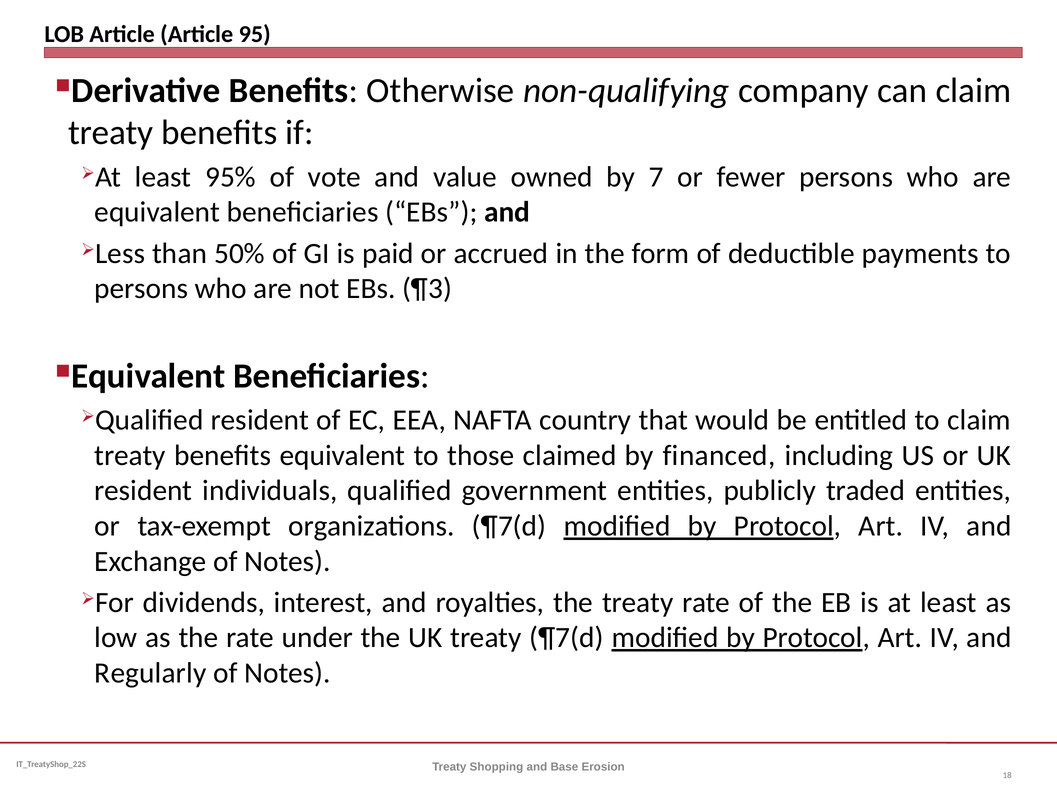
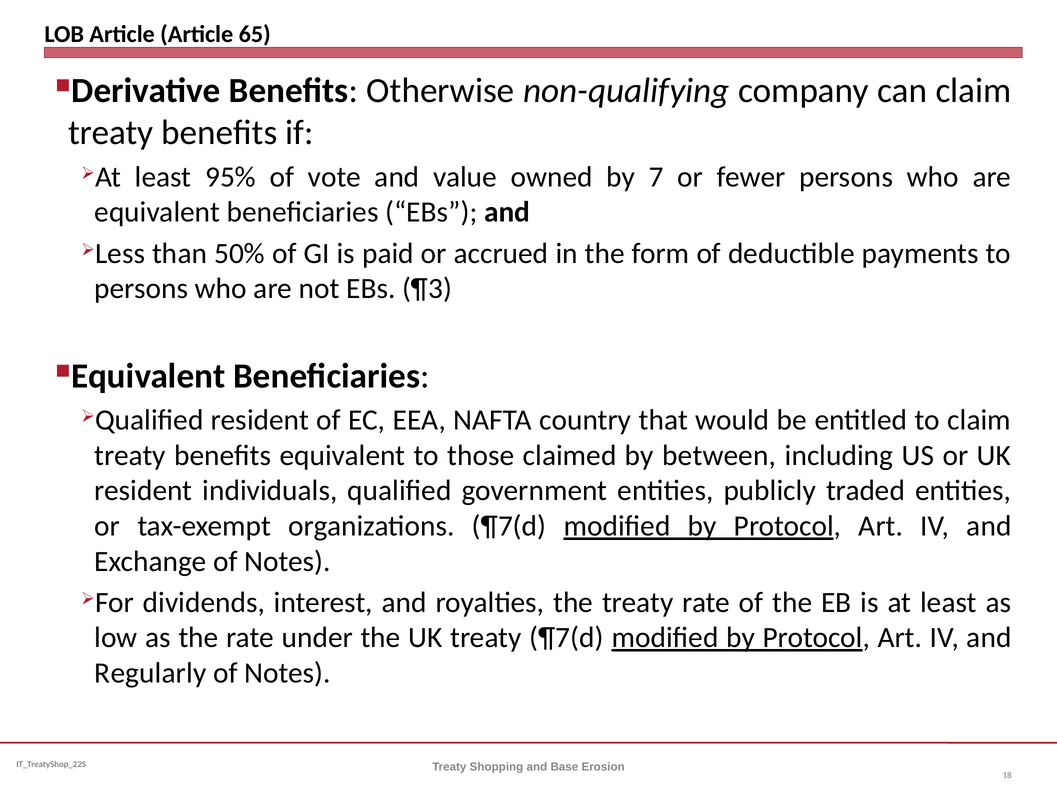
95: 95 -> 65 (255, 34)
financed: financed -> between (719, 455)
